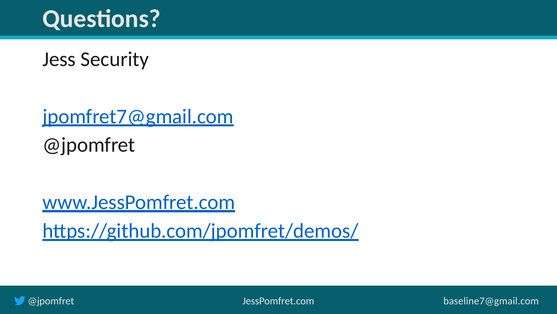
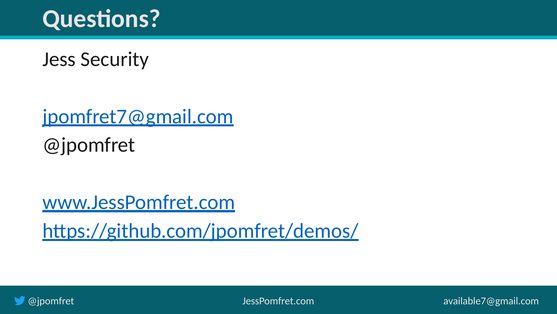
baseline7@gmail.com: baseline7@gmail.com -> available7@gmail.com (491, 300)
